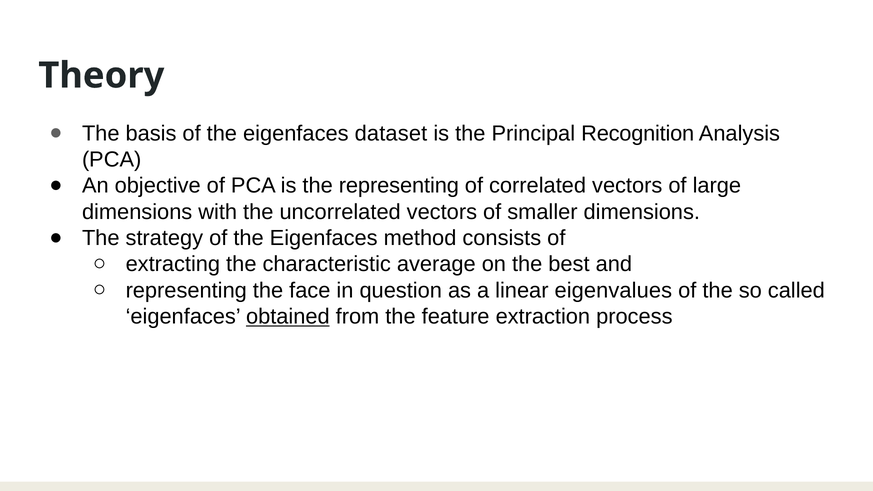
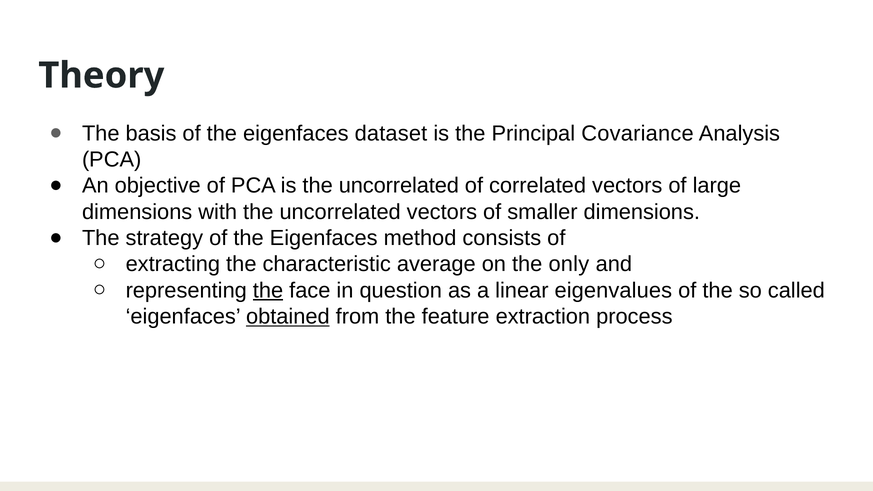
Recognition: Recognition -> Covariance (638, 133)
is the representing: representing -> uncorrelated (399, 186)
best: best -> only (569, 264)
the underline: none -> present (268, 291)
